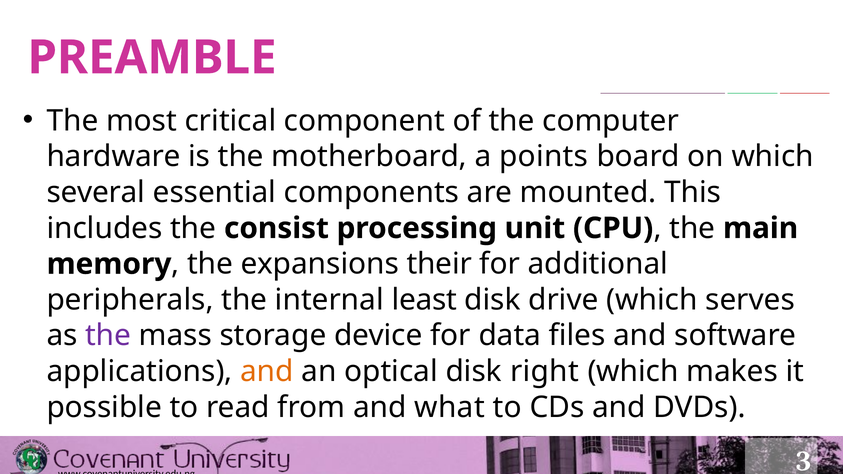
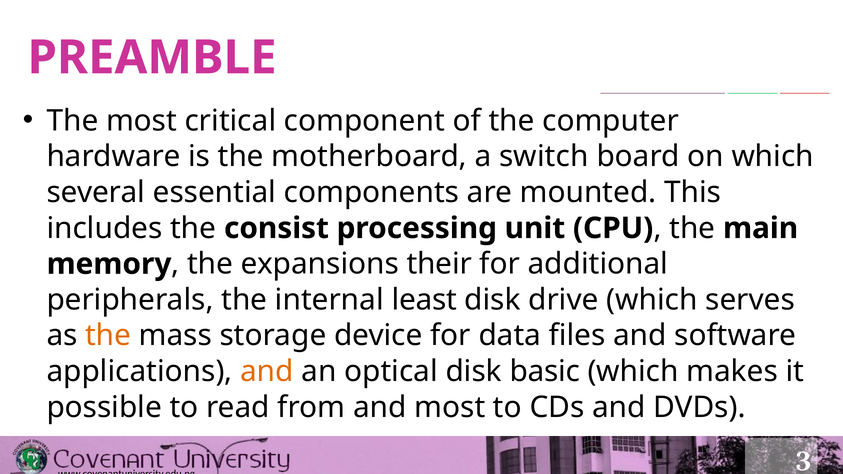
points: points -> switch (544, 157)
the colour: purple -> orange (108, 336)
right: right -> basic (545, 371)
and what: what -> most (450, 407)
